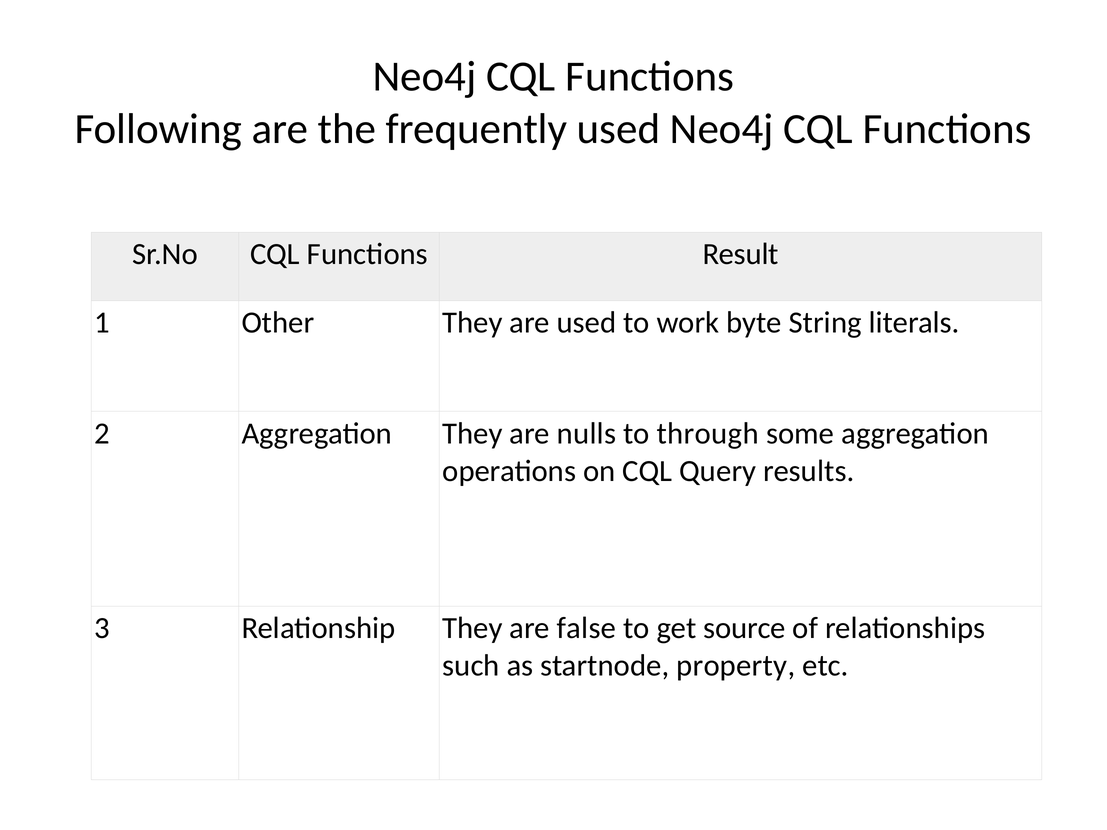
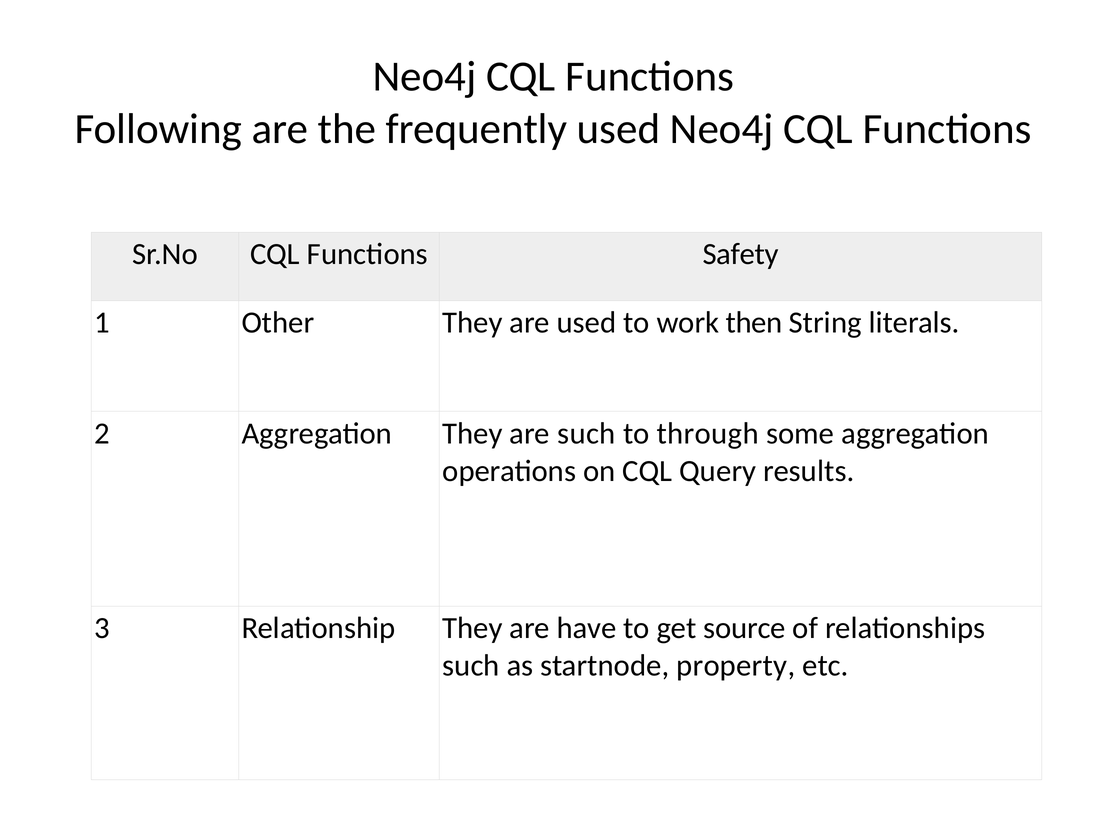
Result: Result -> Safety (741, 254)
byte: byte -> then (754, 323)
are nulls: nulls -> such (586, 434)
false: false -> have (587, 628)
